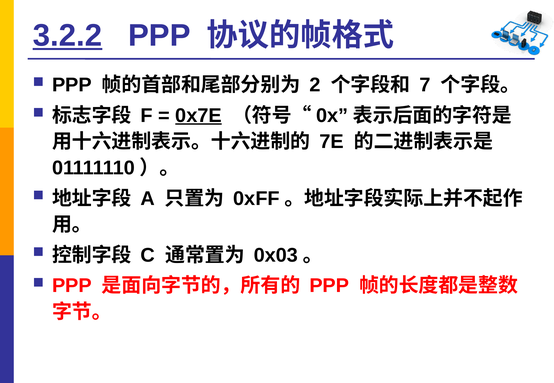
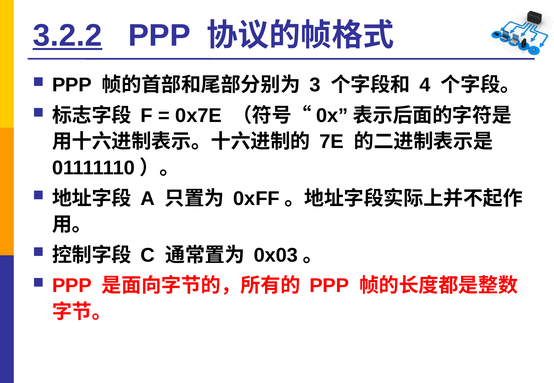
2: 2 -> 3 (315, 85)
7: 7 -> 4 (425, 85)
0x7E underline: present -> none (198, 116)
